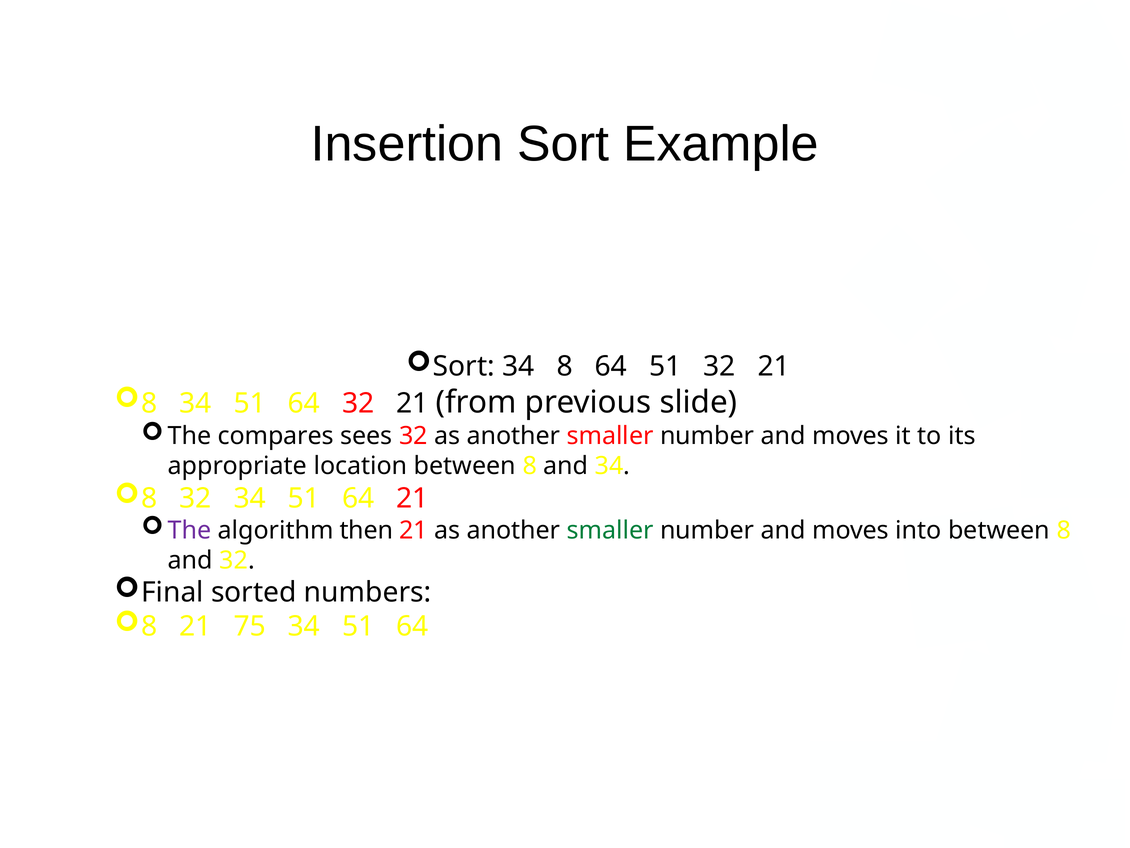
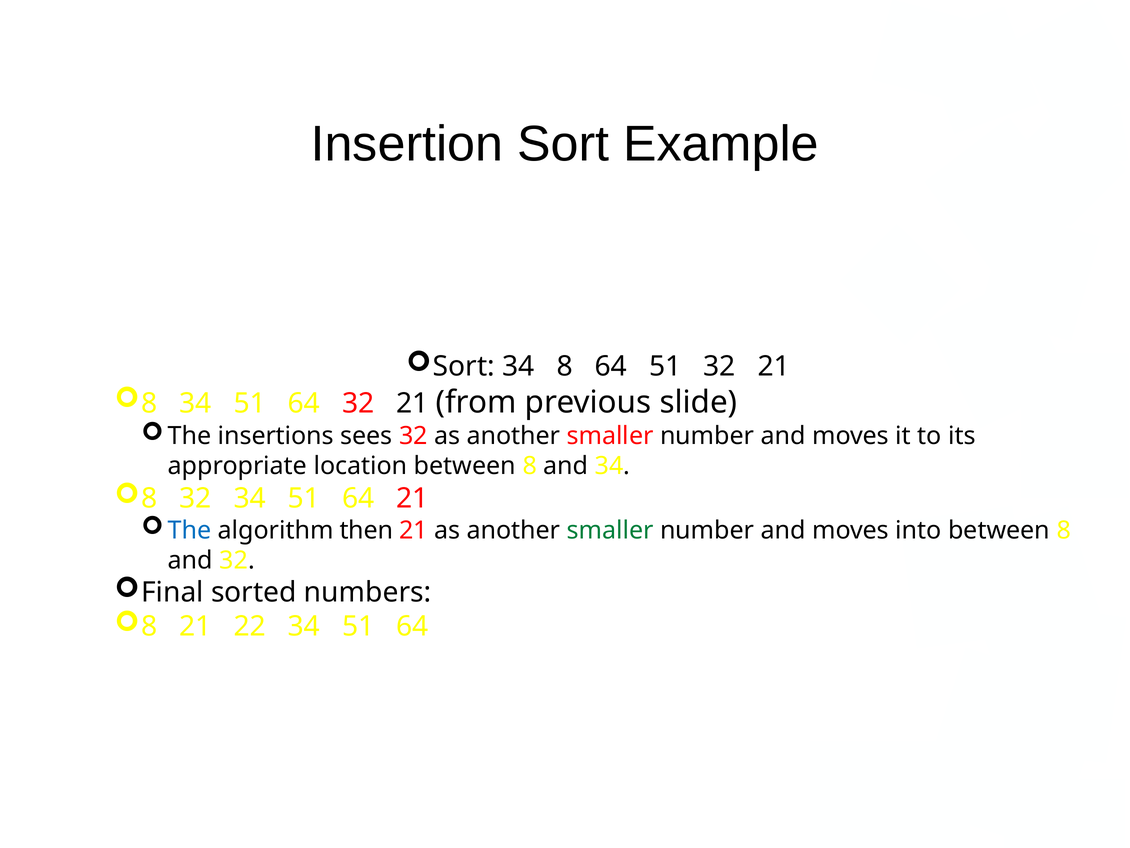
compares: compares -> insertions (276, 436)
The colour: purple -> blue (190, 530)
75: 75 -> 22 (250, 626)
